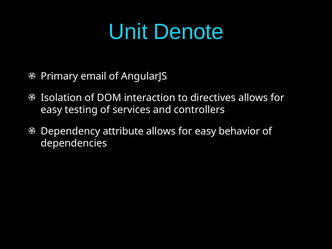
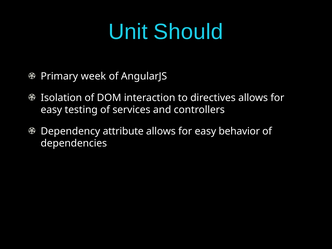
Denote: Denote -> Should (188, 32)
email: email -> week (93, 76)
